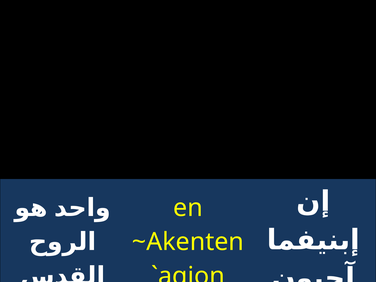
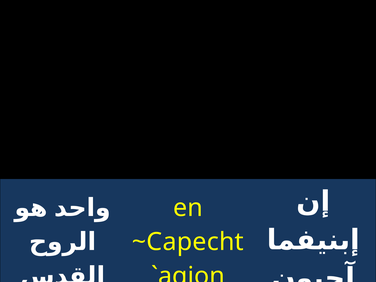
~Akenten: ~Akenten -> ~Capecht (188, 242)
